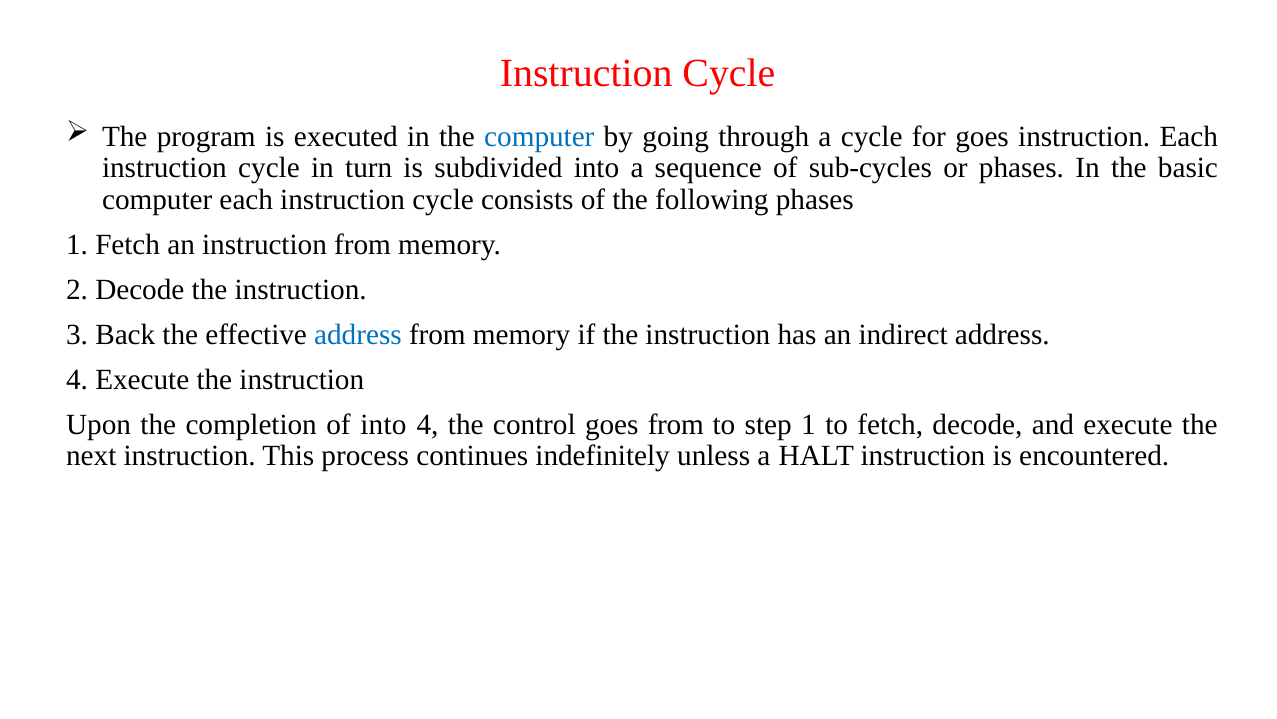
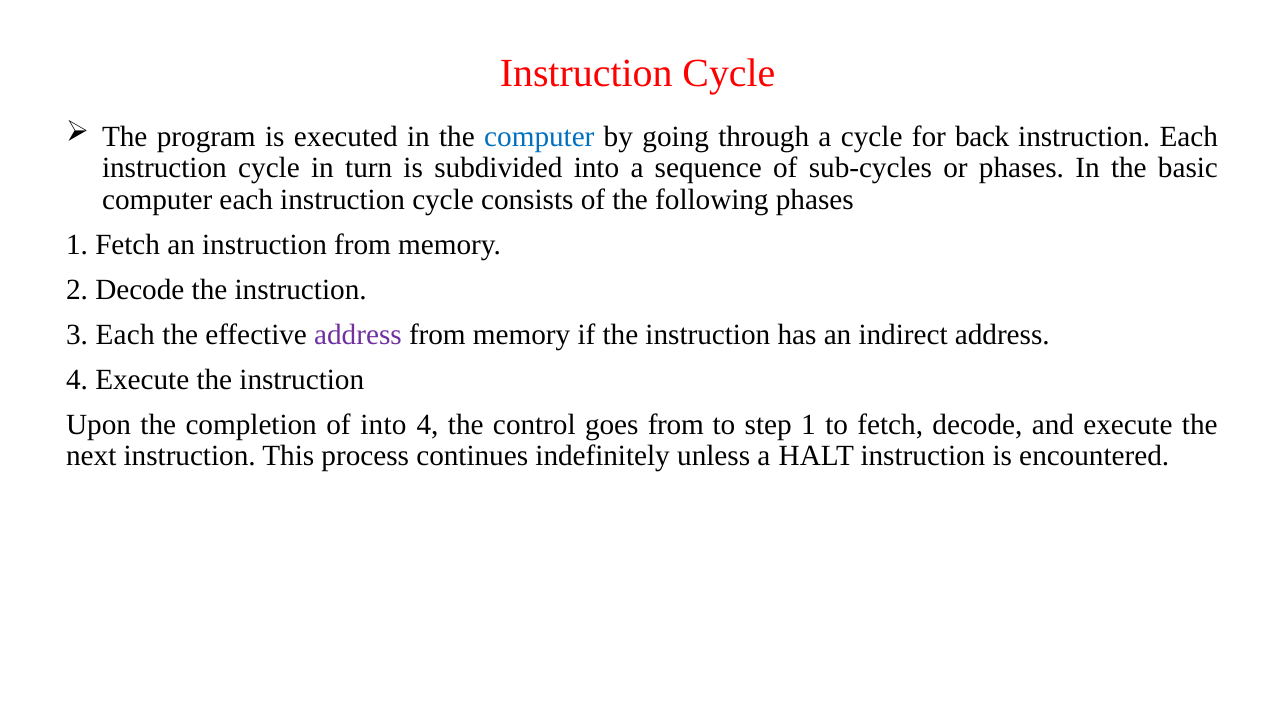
for goes: goes -> back (982, 136)
3 Back: Back -> Each (125, 334)
address colour: blue -> purple (358, 334)
